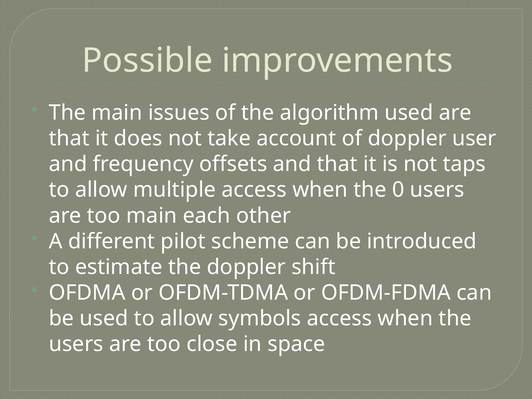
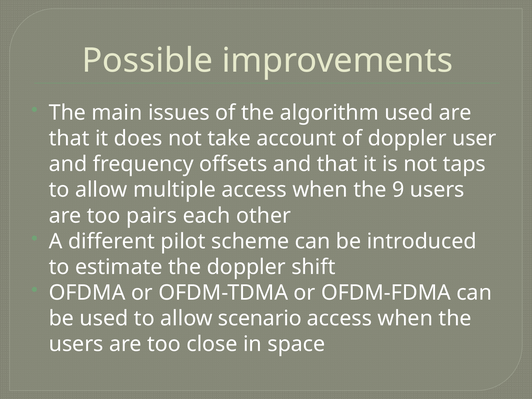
0: 0 -> 9 (398, 190)
too main: main -> pairs (152, 216)
symbols: symbols -> scenario (260, 319)
